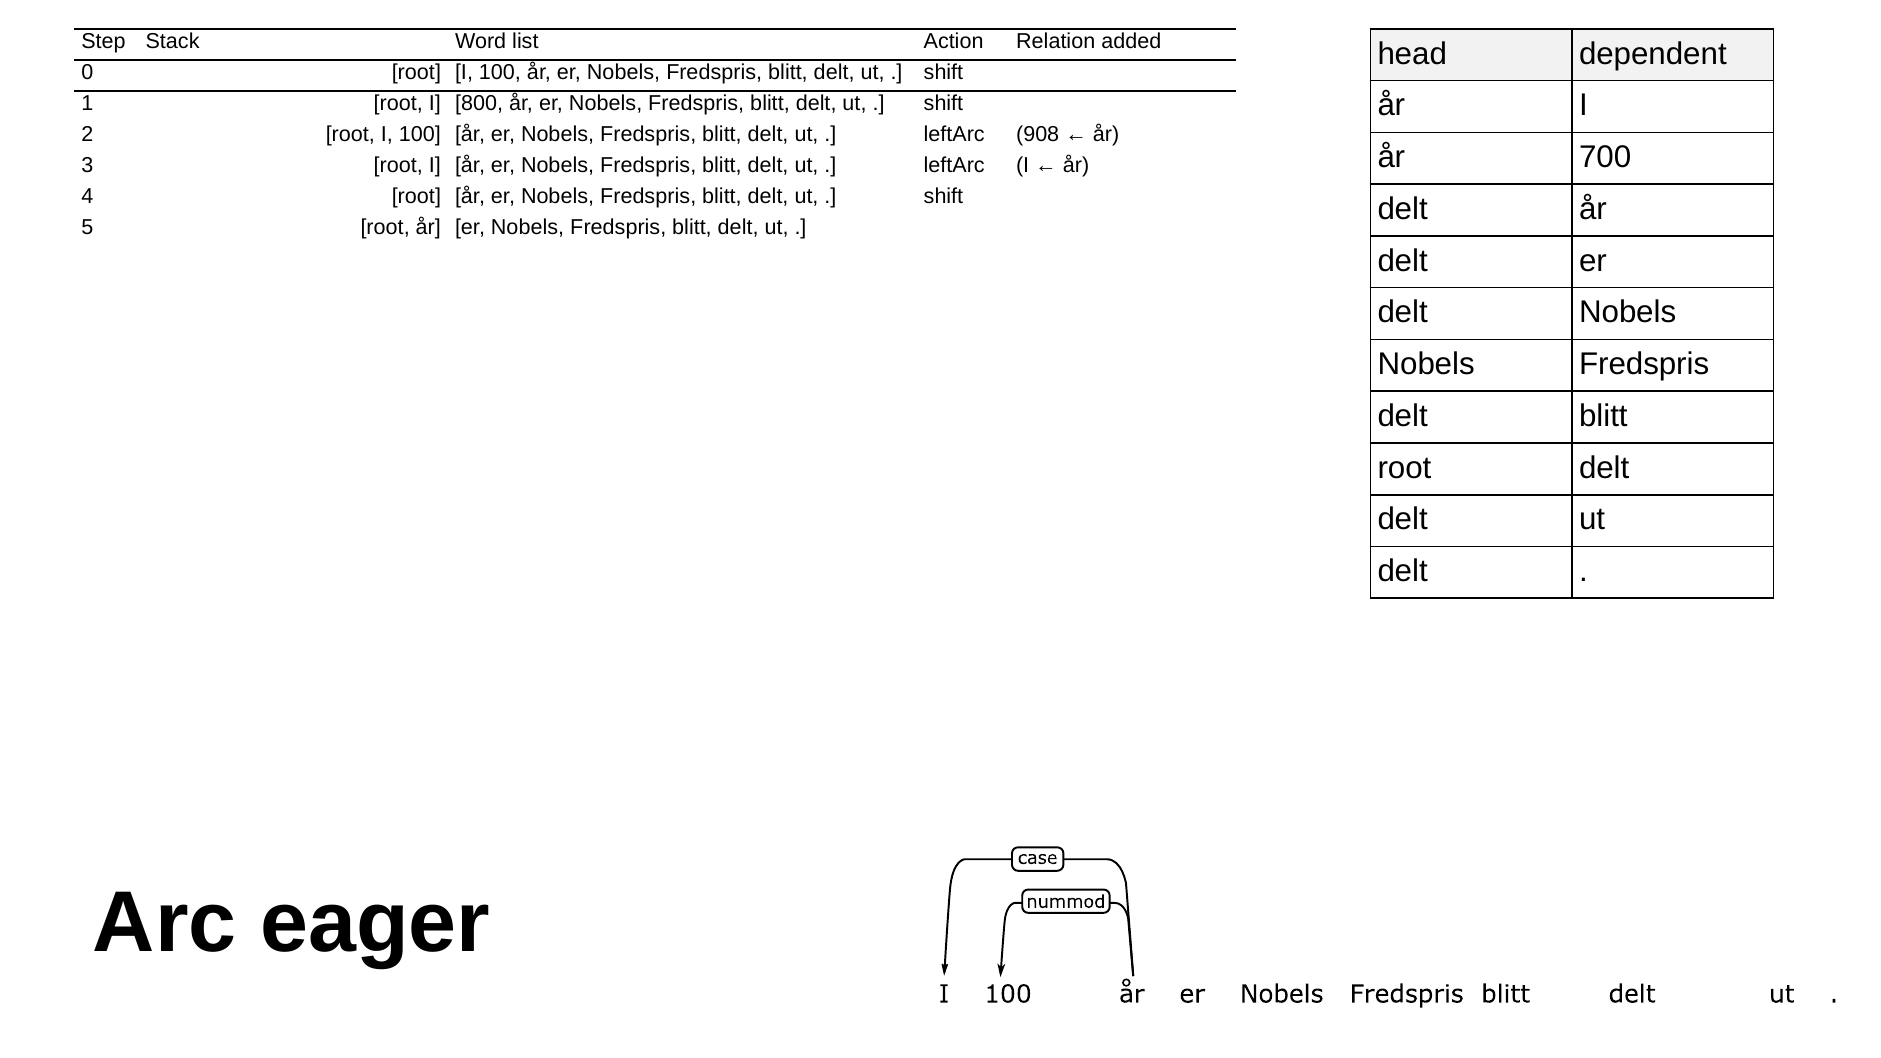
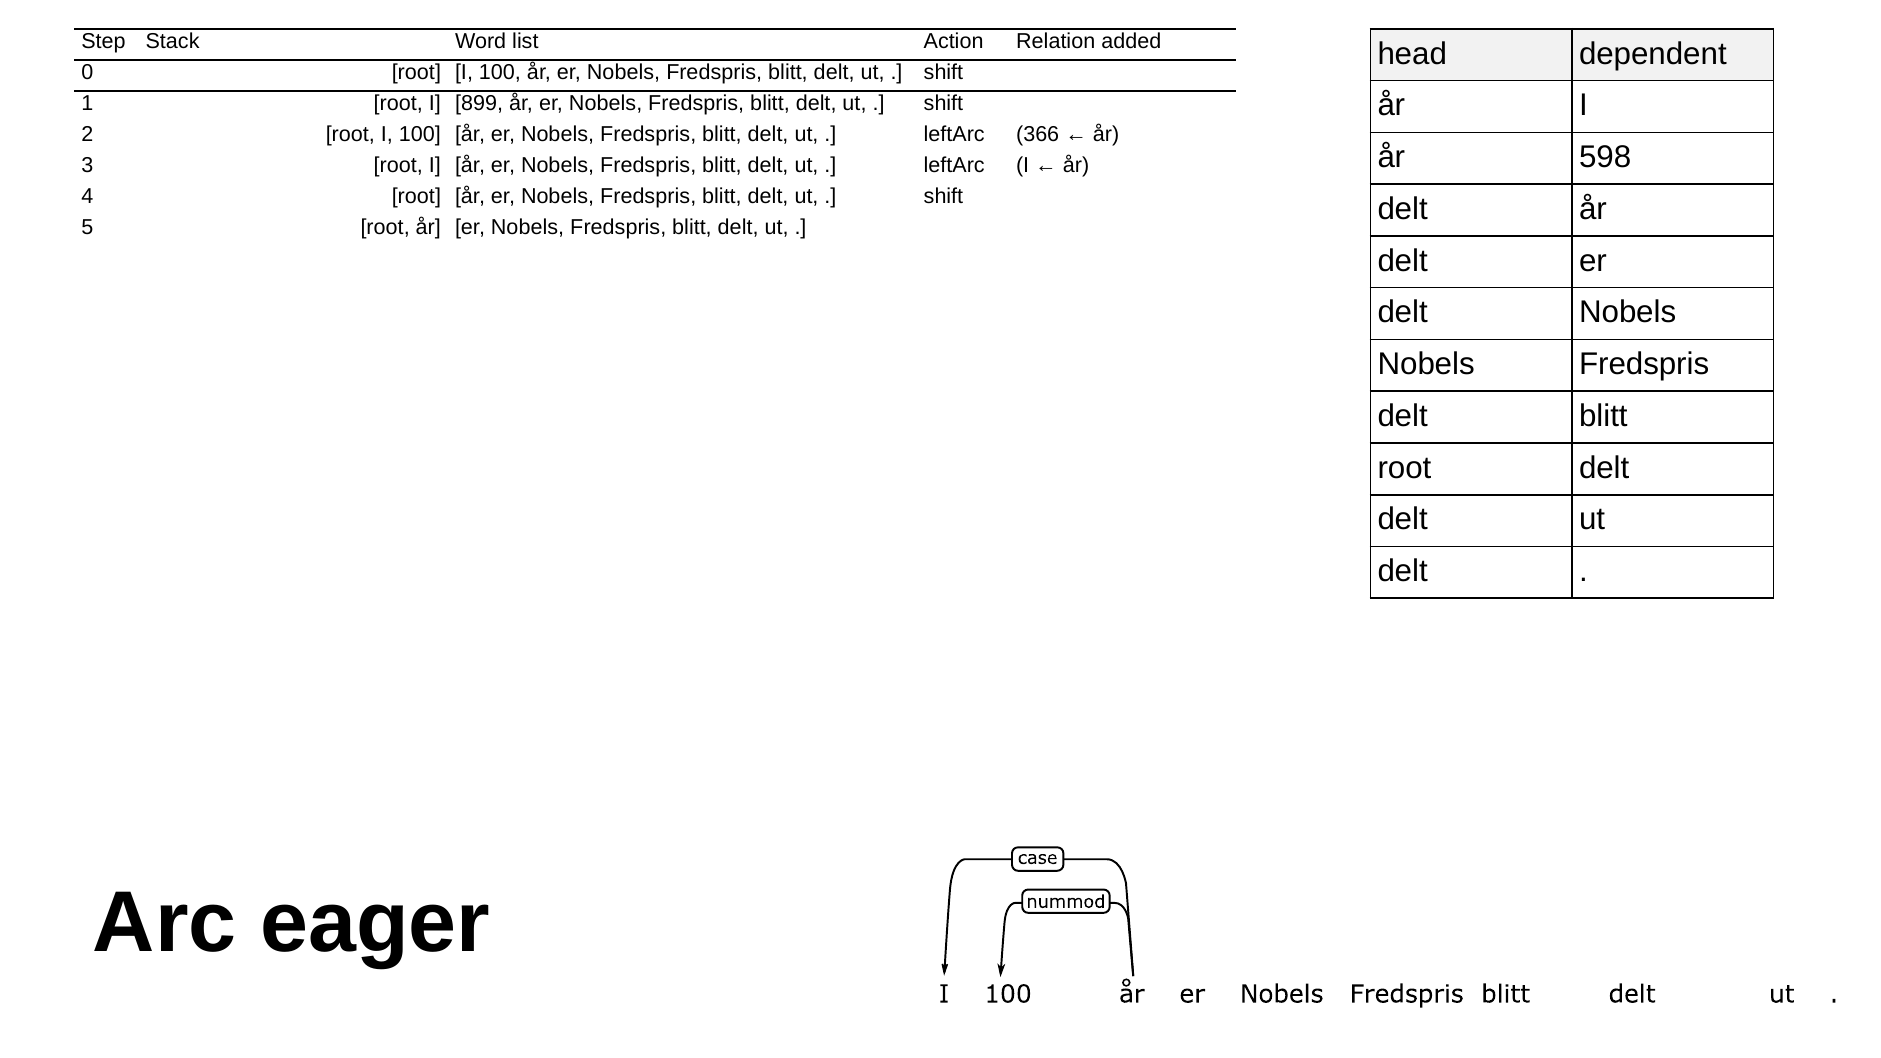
800: 800 -> 899 (479, 103)
908: 908 -> 366 (1038, 135)
700: 700 -> 598 (1605, 157)
